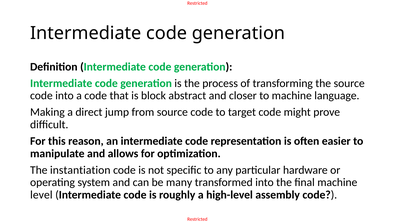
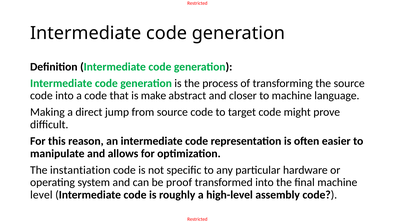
block: block -> make (154, 96)
many: many -> proof (179, 183)
